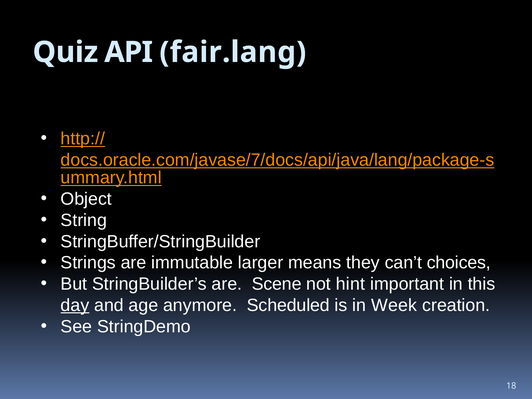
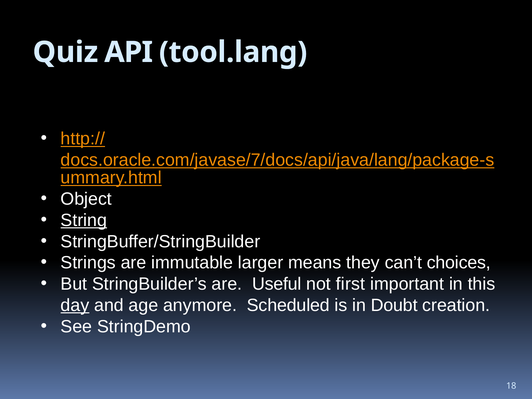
fair.lang: fair.lang -> tool.lang (233, 52)
String underline: none -> present (84, 220)
Scene: Scene -> Useful (277, 284)
hint: hint -> first (350, 284)
Week: Week -> Doubt (394, 305)
